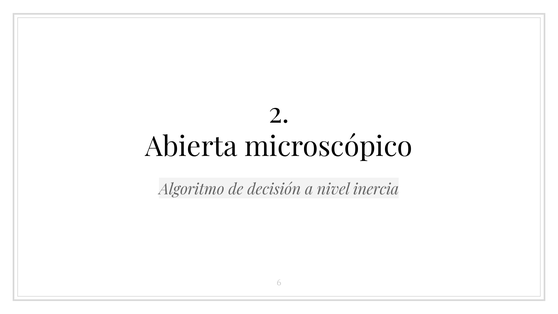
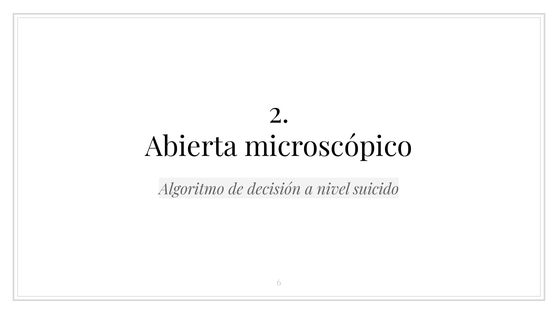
inercia: inercia -> suicido (376, 189)
